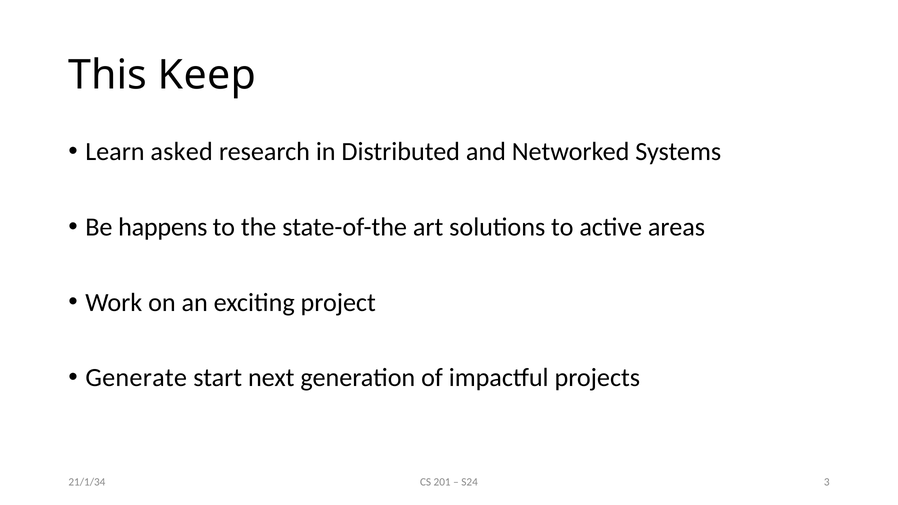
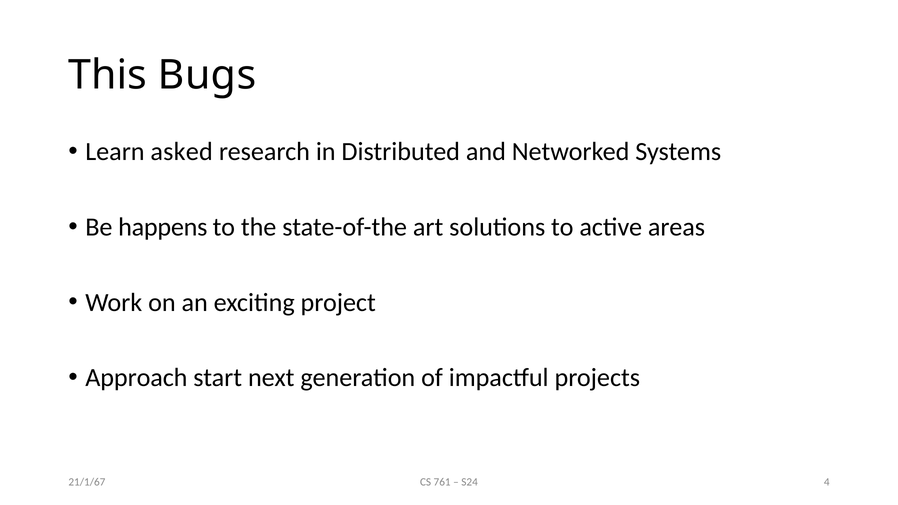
Keep: Keep -> Bugs (207, 75)
Generate: Generate -> Approach (136, 378)
201: 201 -> 761 (442, 482)
3: 3 -> 4 (827, 482)
21/1/34: 21/1/34 -> 21/1/67 (87, 482)
